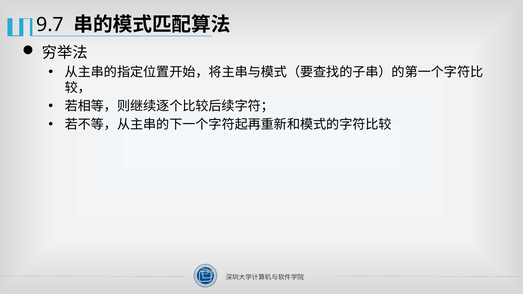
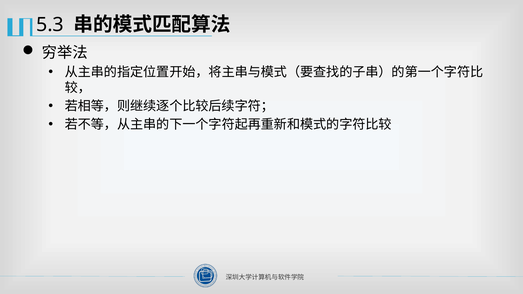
9.7: 9.7 -> 5.3 (50, 25)
